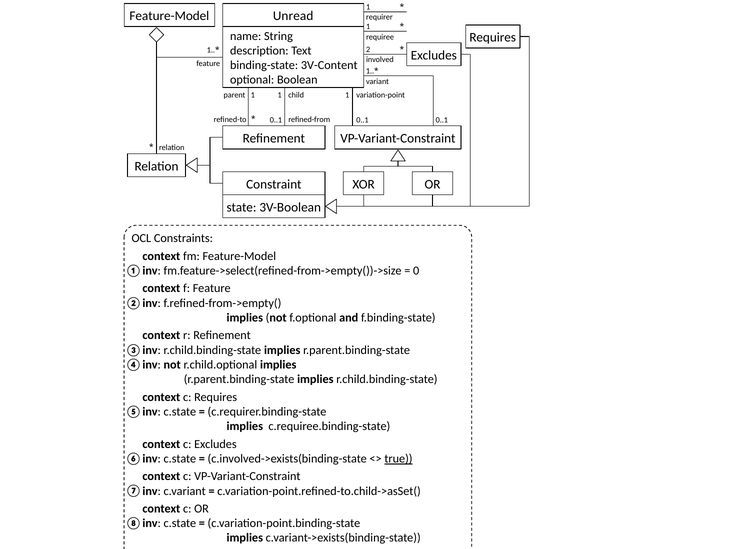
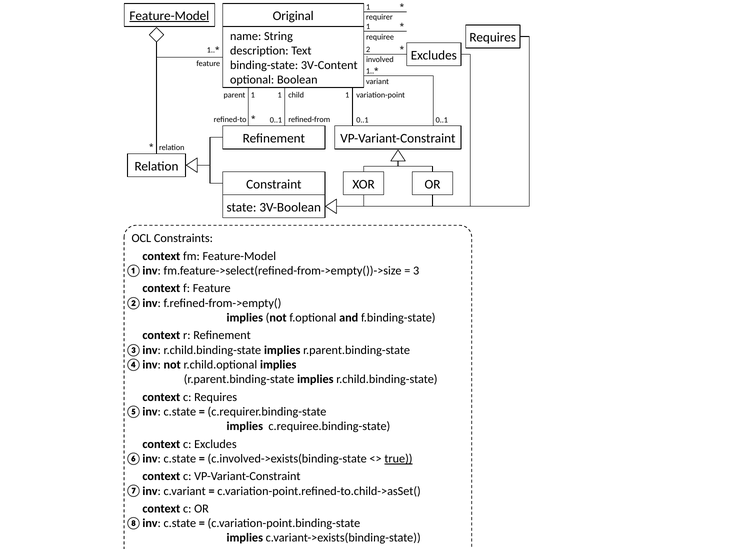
Feature-Model underline: none -> present (169, 16)
Unread: Unread -> Original (293, 16)
0: 0 -> 3 (416, 270)
